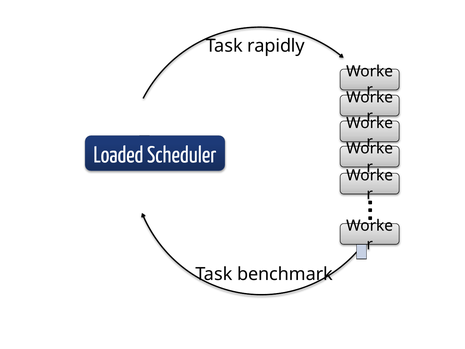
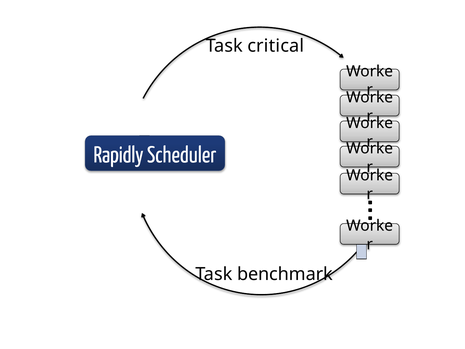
rapidly: rapidly -> critical (276, 46)
Loaded: Loaded -> Rapidly (118, 155)
